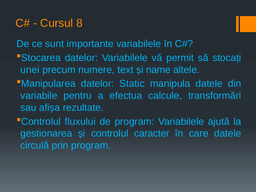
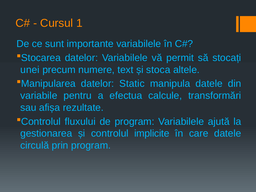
8: 8 -> 1 (79, 23)
name: name -> stoca (158, 70)
caracter: caracter -> implicite (152, 134)
